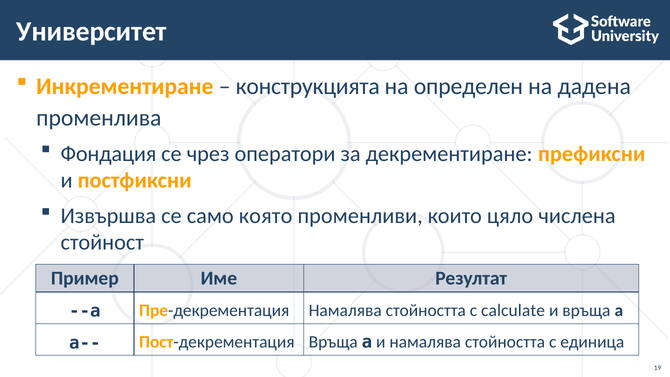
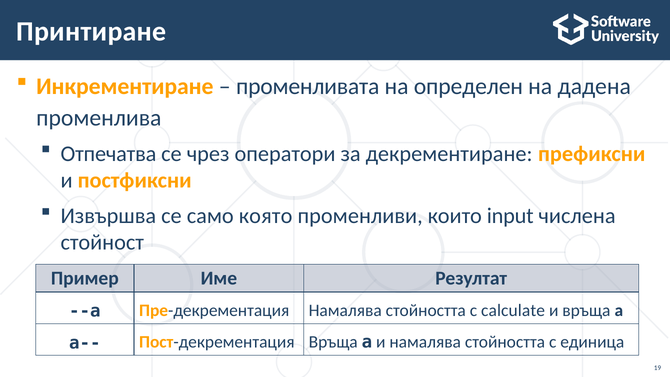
Университет: Университет -> Принтиране (91, 32)
конструкцията: конструкцията -> променливата (308, 86)
Фондация: Фондация -> Отпечатва (108, 154)
цяло: цяло -> input (510, 216)
